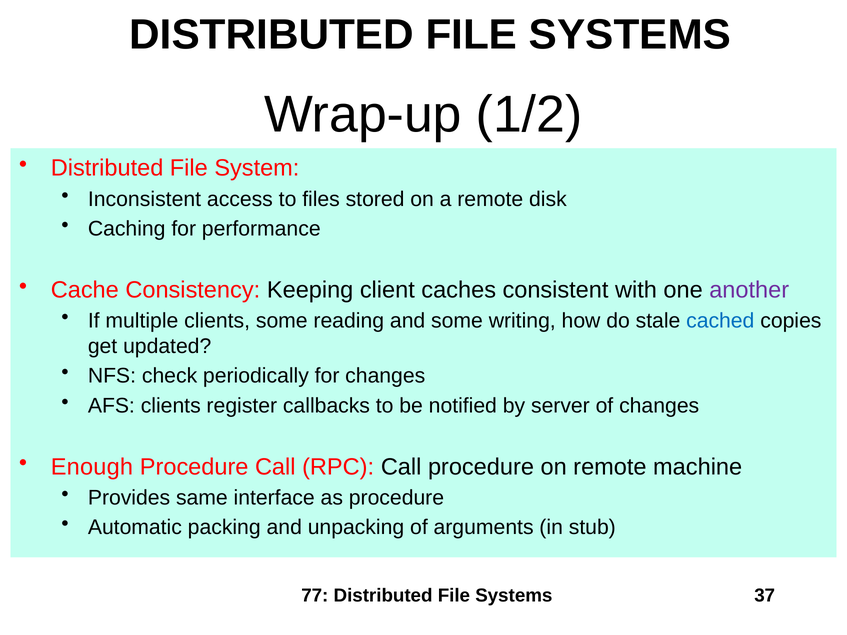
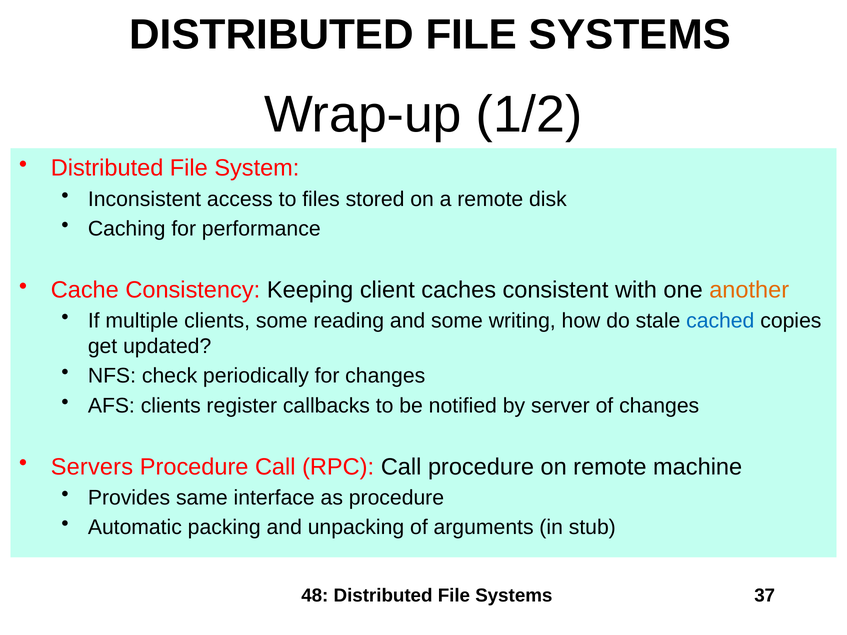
another colour: purple -> orange (749, 290)
Enough: Enough -> Servers (92, 467)
77: 77 -> 48 (315, 596)
